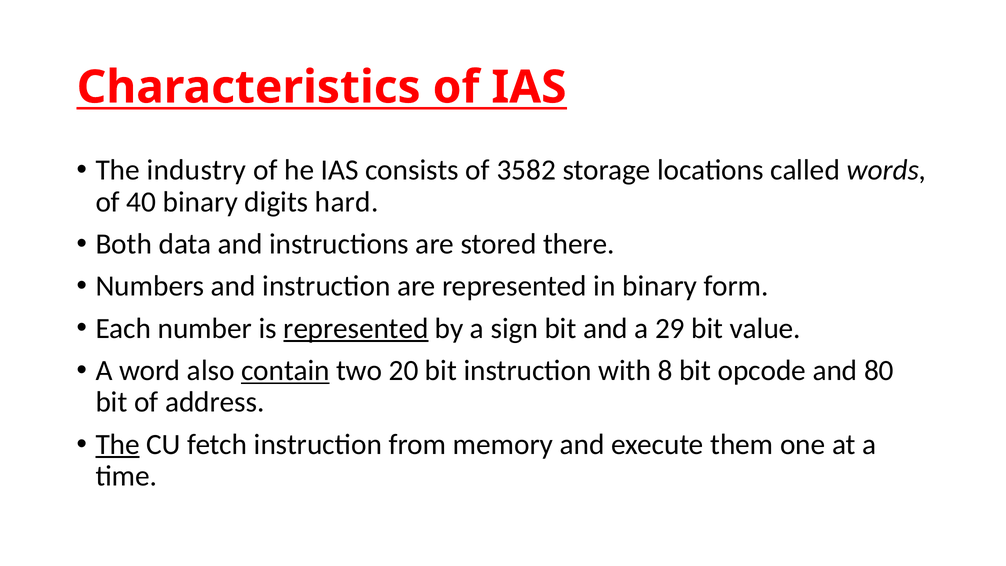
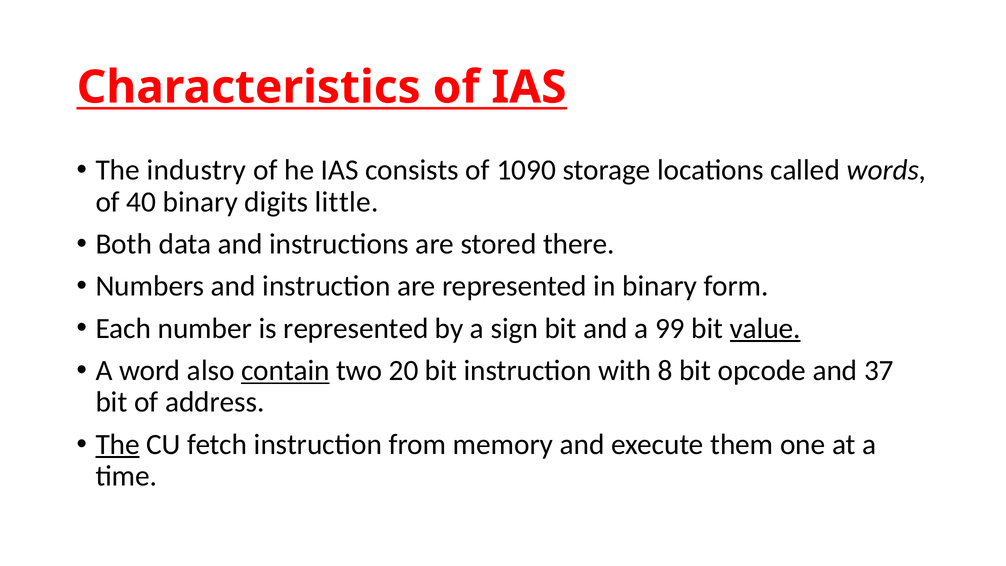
3582: 3582 -> 1090 (526, 170)
hard: hard -> little (347, 202)
represented underline: present -> none (356, 328)
29: 29 -> 99 (670, 328)
value underline: none -> present (765, 328)
80: 80 -> 37 (879, 371)
